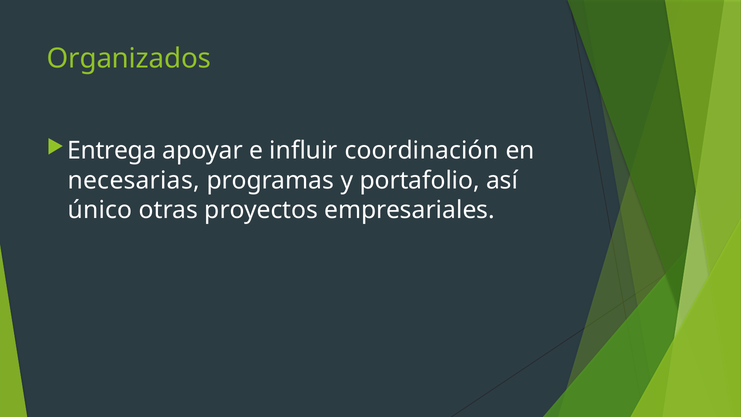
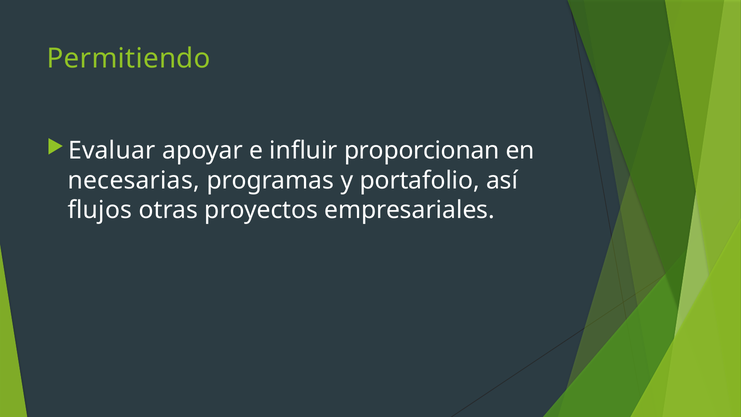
Organizados: Organizados -> Permitiendo (129, 58)
Entrega: Entrega -> Evaluar (112, 151)
coordinación: coordinación -> proporcionan (422, 151)
único: único -> flujos (100, 210)
